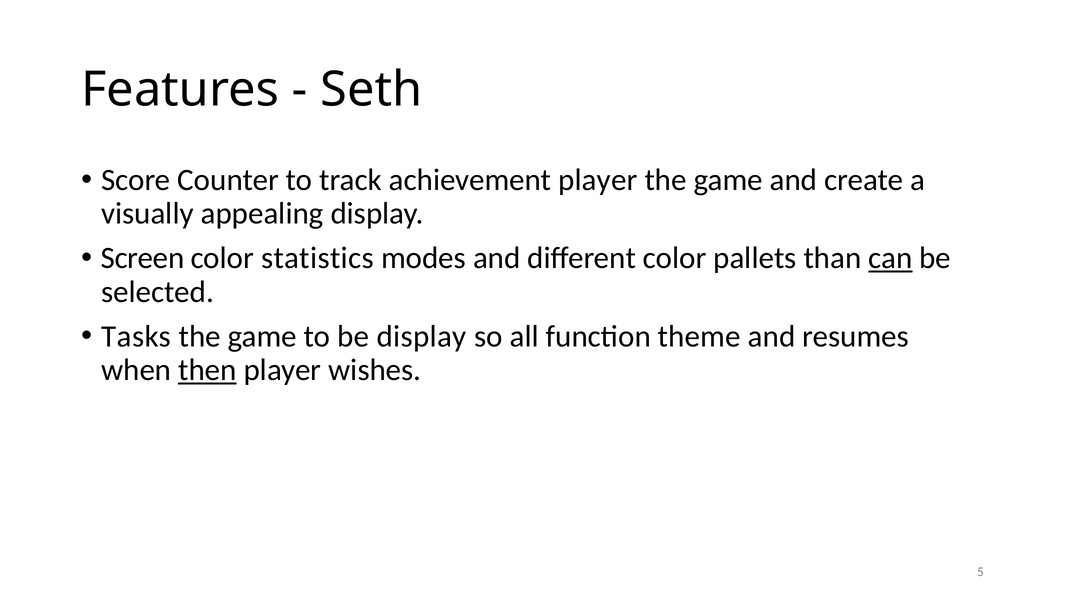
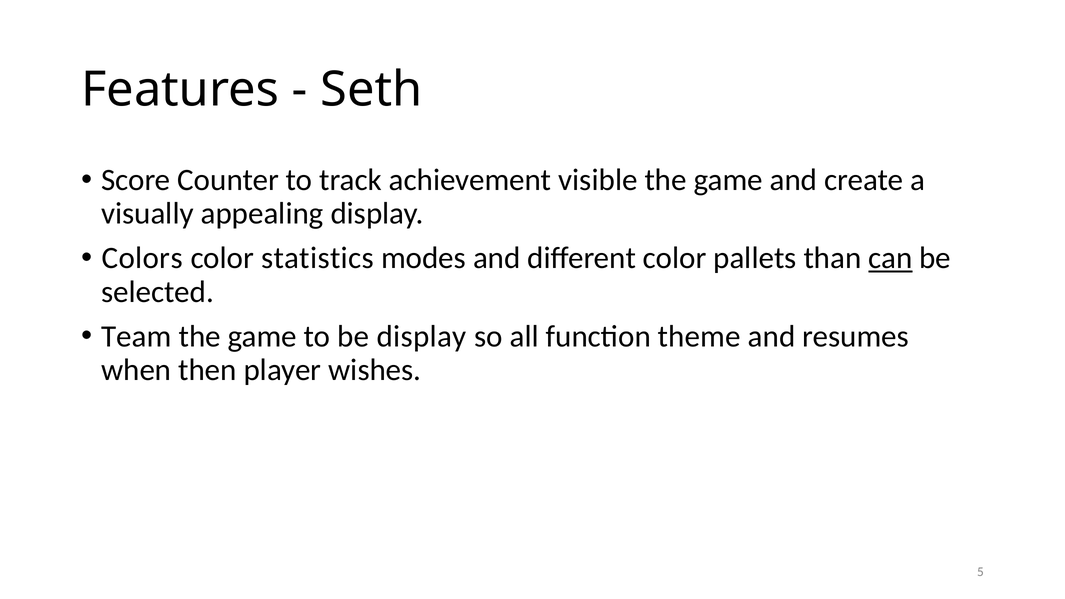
achievement player: player -> visible (598, 180)
Screen: Screen -> Colors (142, 258)
Tasks: Tasks -> Team (136, 336)
then underline: present -> none (207, 370)
